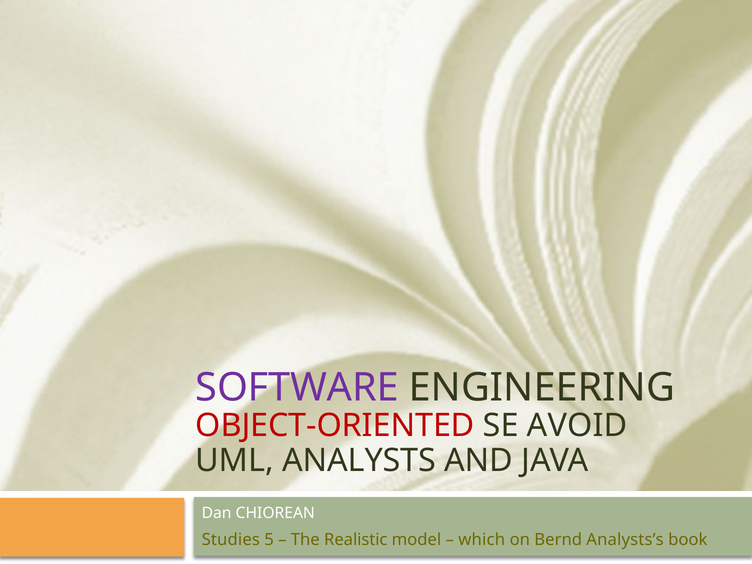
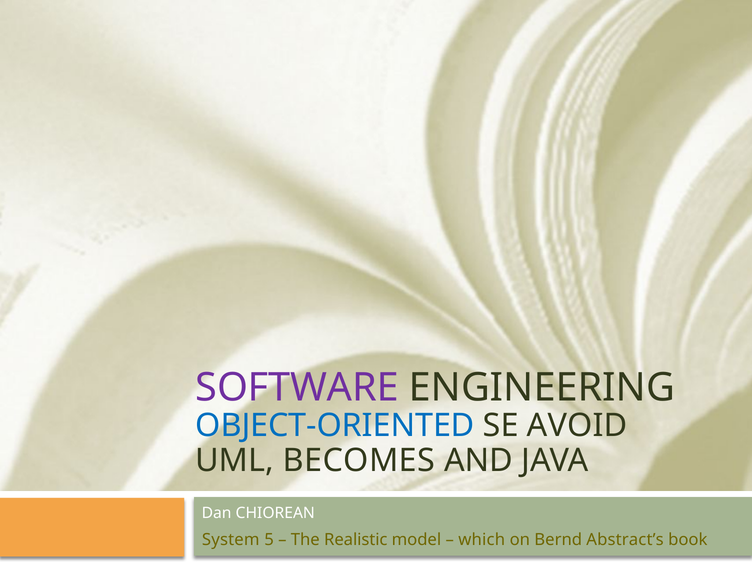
OBJECT-ORIENTED colour: red -> blue (335, 425)
ANALYSTS: ANALYSTS -> BECOMES (359, 460)
Studies: Studies -> System (231, 540)
Analysts’s: Analysts’s -> Abstract’s (625, 540)
